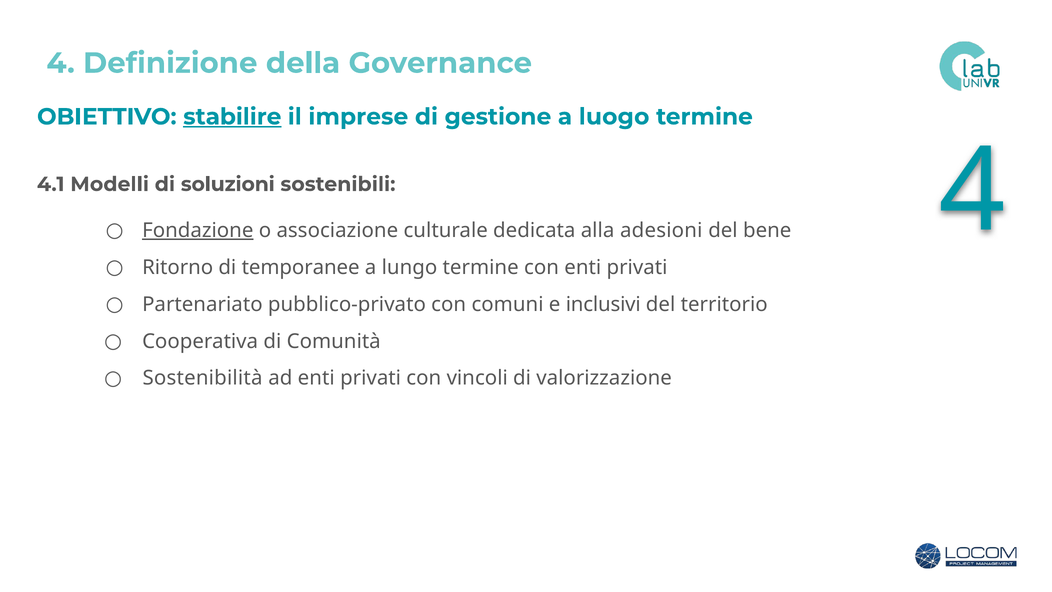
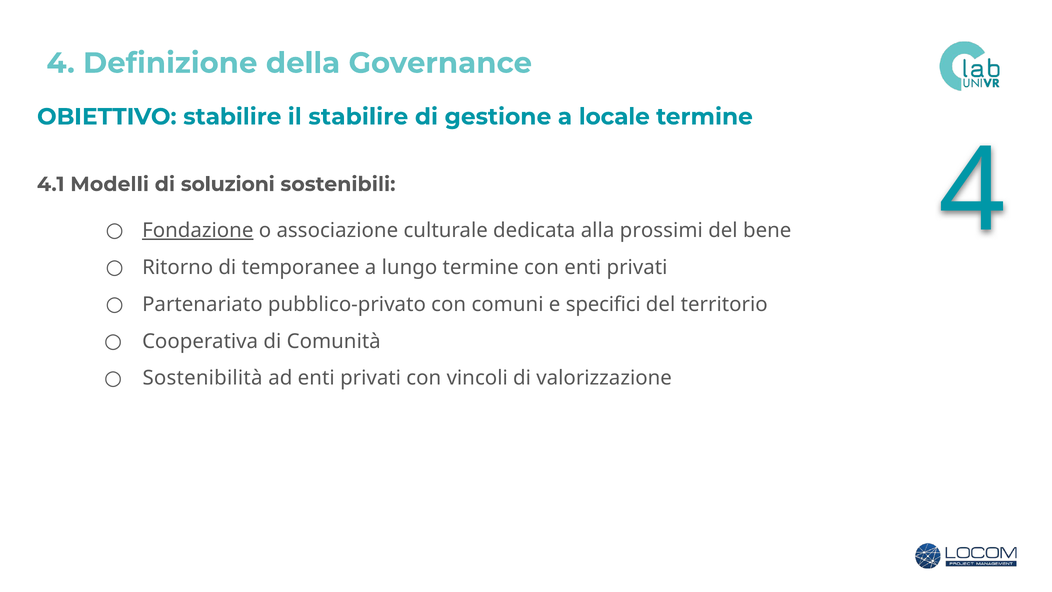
stabilire underline: present -> none (232, 117)
il imprese: imprese -> stabilire (358, 117)
luogo: luogo -> locale (614, 117)
adesioni: adesioni -> prossimi (661, 230)
inclusivi: inclusivi -> specifici (603, 304)
